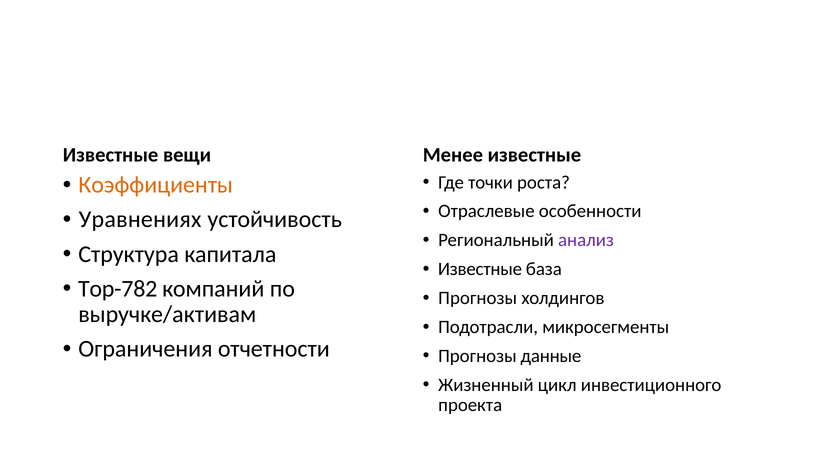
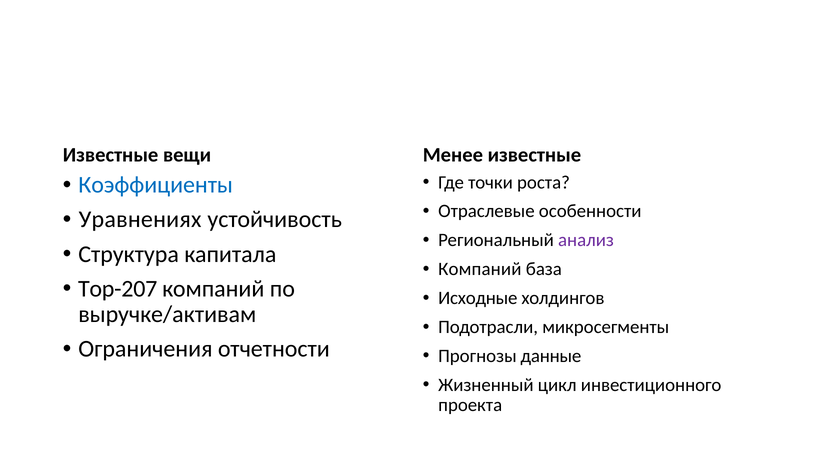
Коэффициенты colour: orange -> blue (156, 185)
Известные: Известные -> Компаний (480, 269)
Top-782: Top-782 -> Top-207 (118, 289)
Прогнозы: Прогнозы -> Исходные (478, 298)
